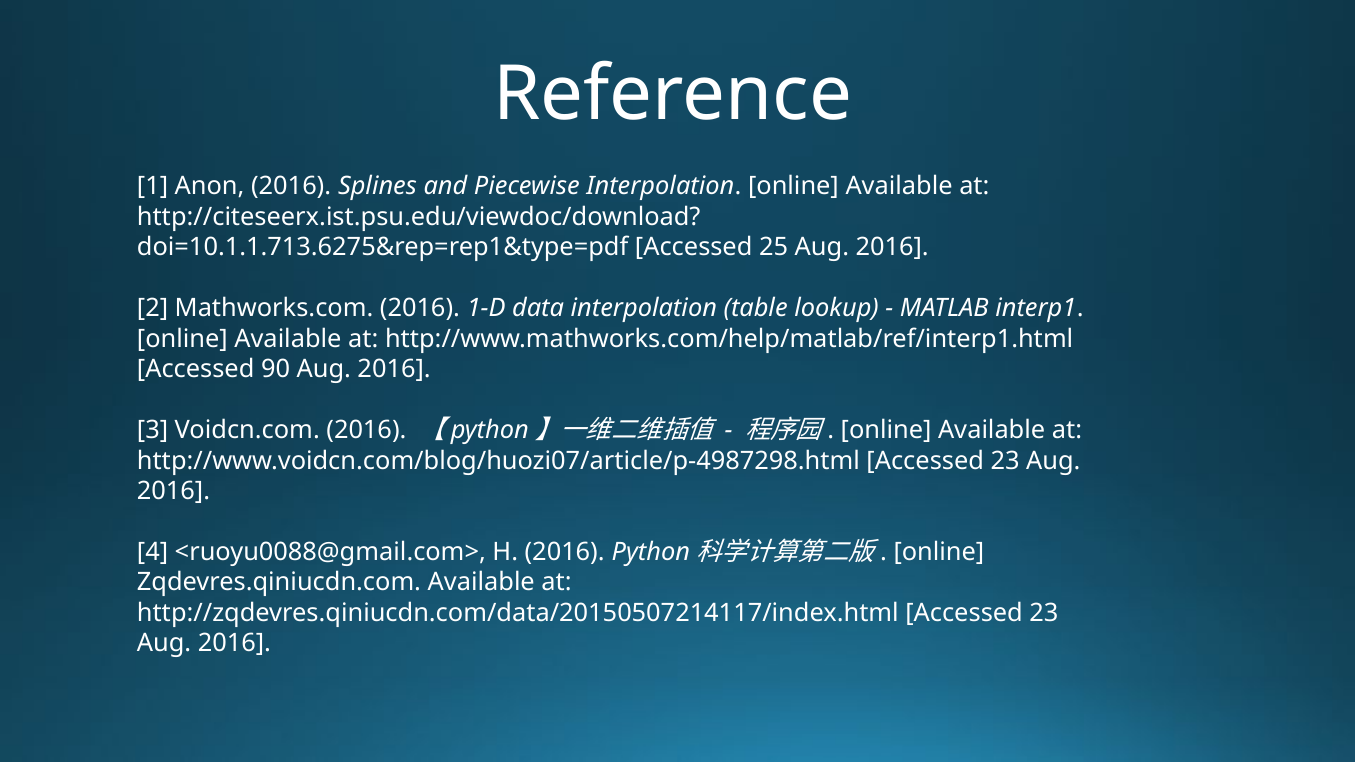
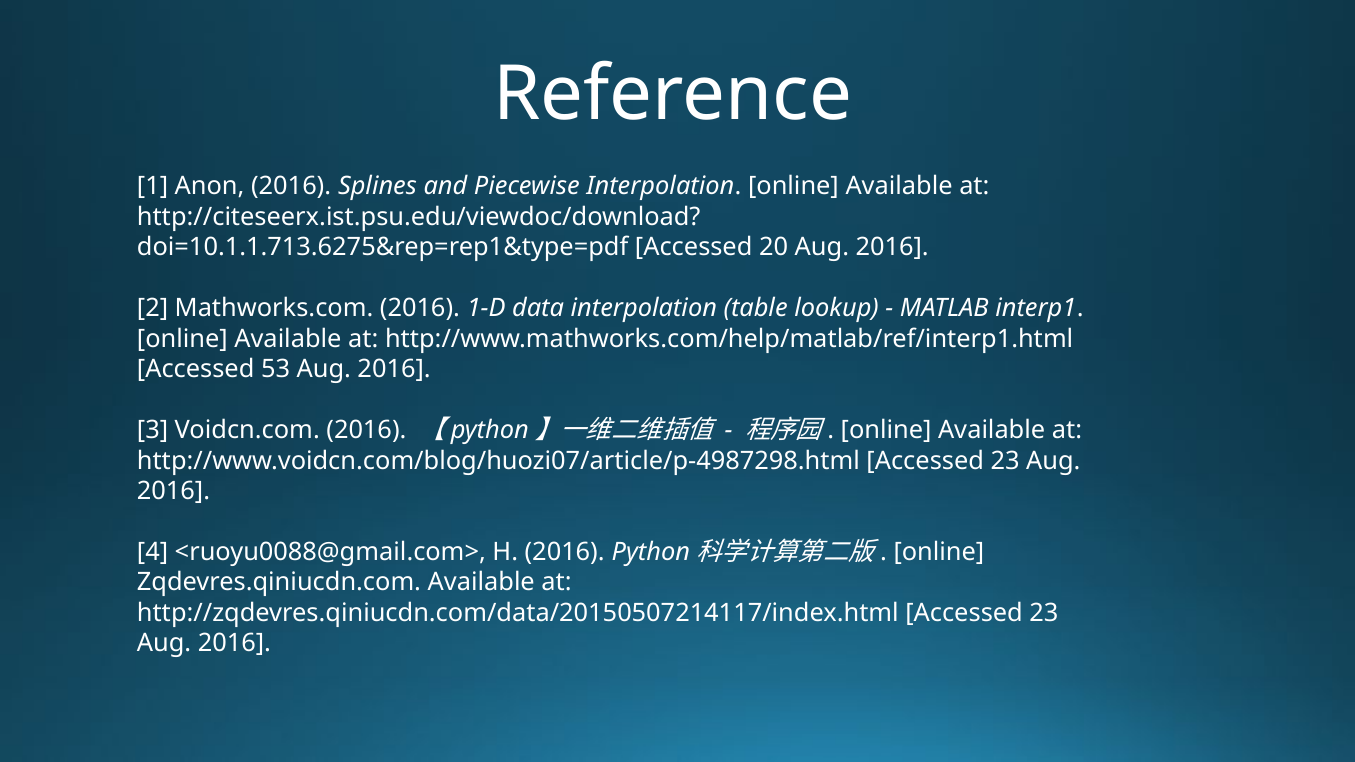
25: 25 -> 20 (774, 247)
90: 90 -> 53 (276, 369)
